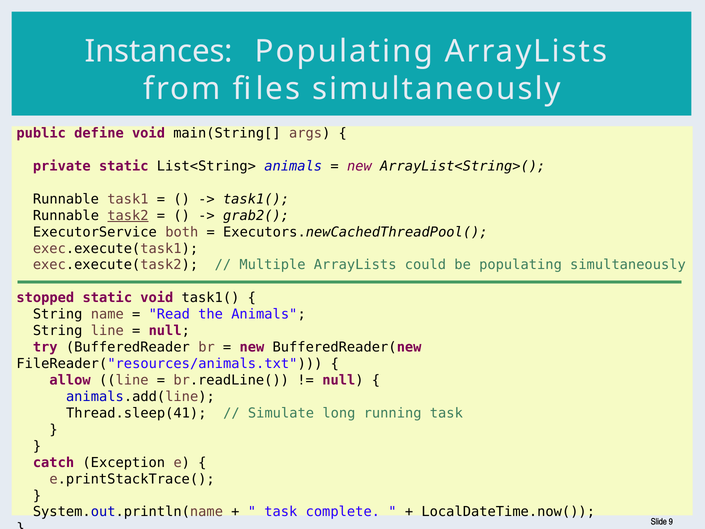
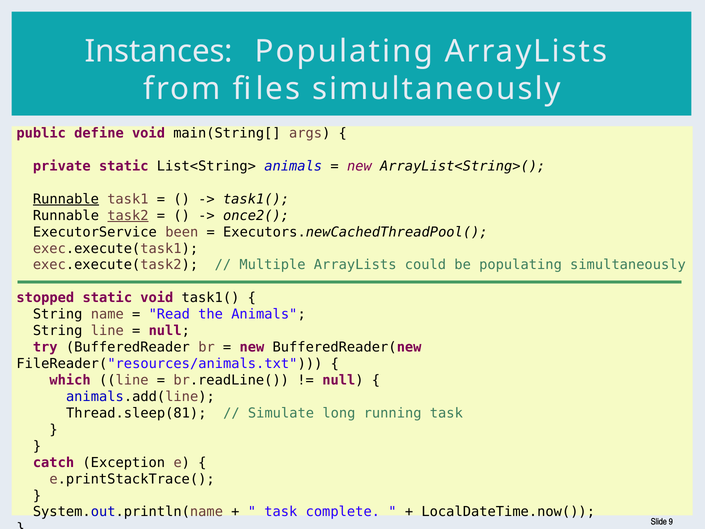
Runnable underline: none -> present (66, 199)
grab2(: grab2( -> once2( (256, 215)
both: both -> been (182, 232)
allow: allow -> which (70, 380)
Thread.sleep(41: Thread.sleep(41 -> Thread.sleep(81 (136, 413)
